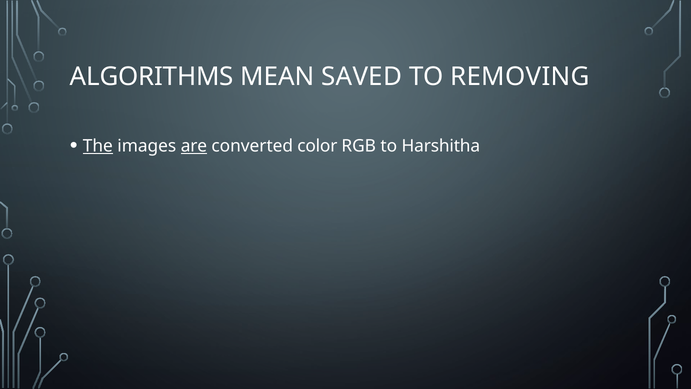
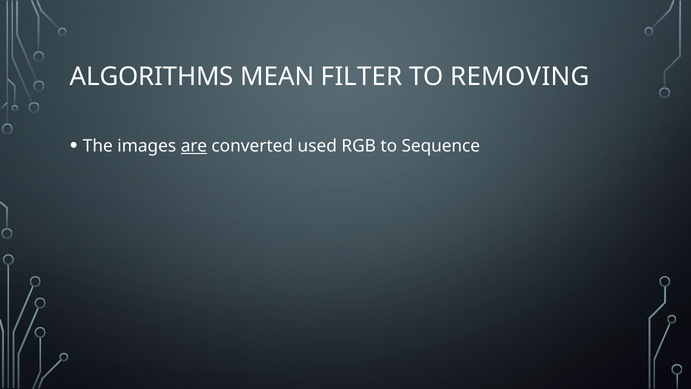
SAVED: SAVED -> FILTER (362, 77)
The underline: present -> none (98, 146)
color: color -> used (317, 146)
Harshitha: Harshitha -> Sequence (441, 146)
